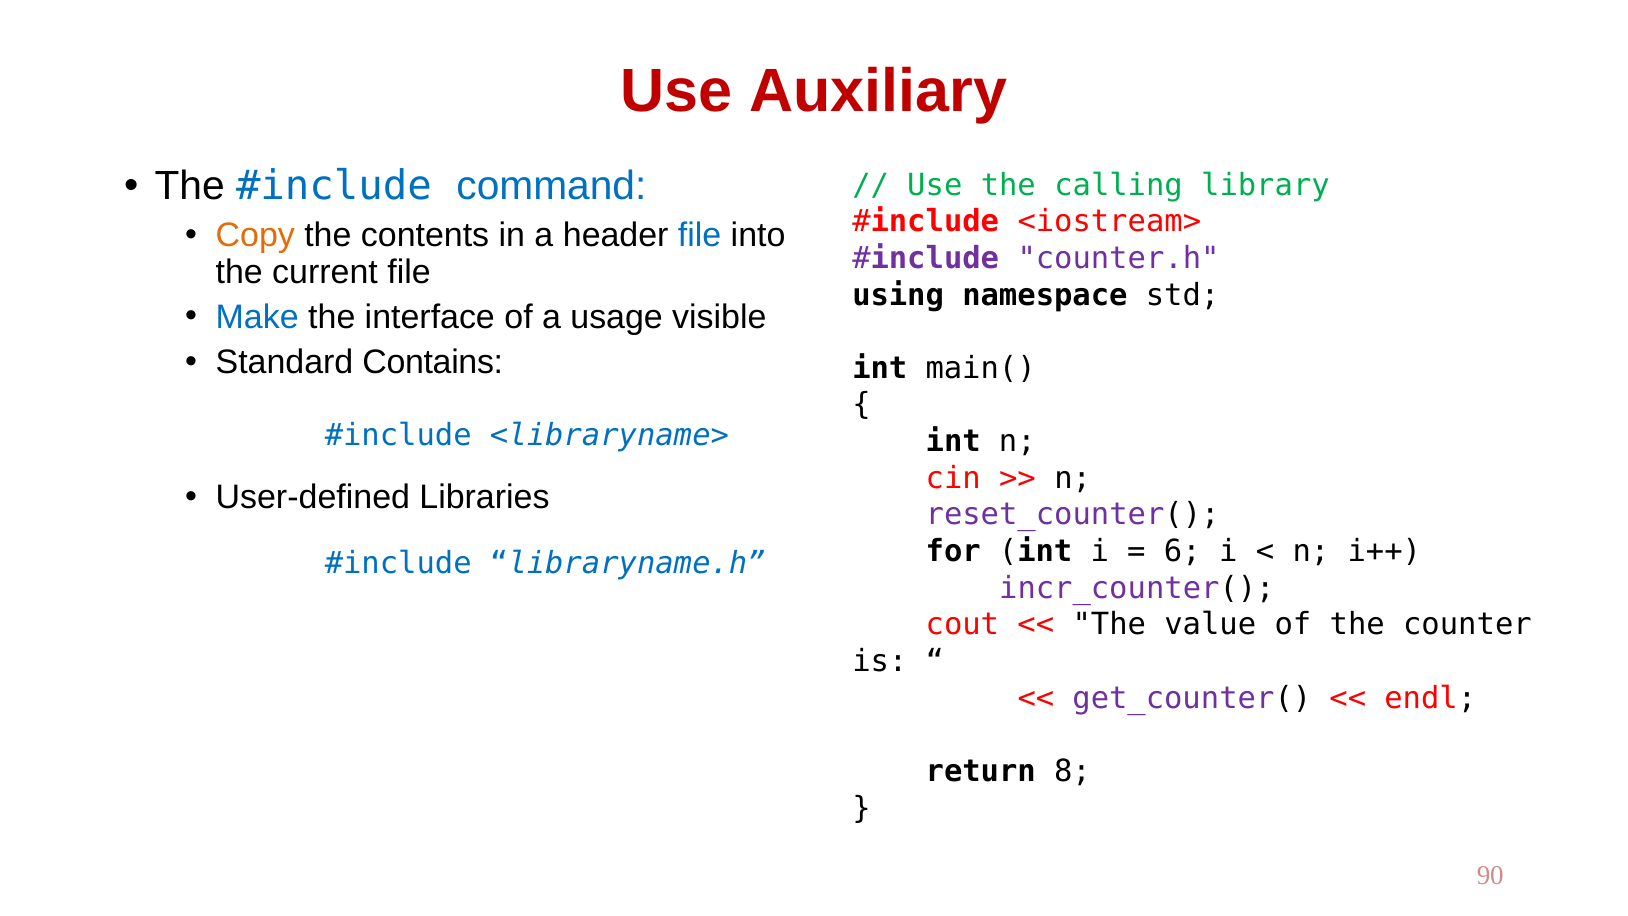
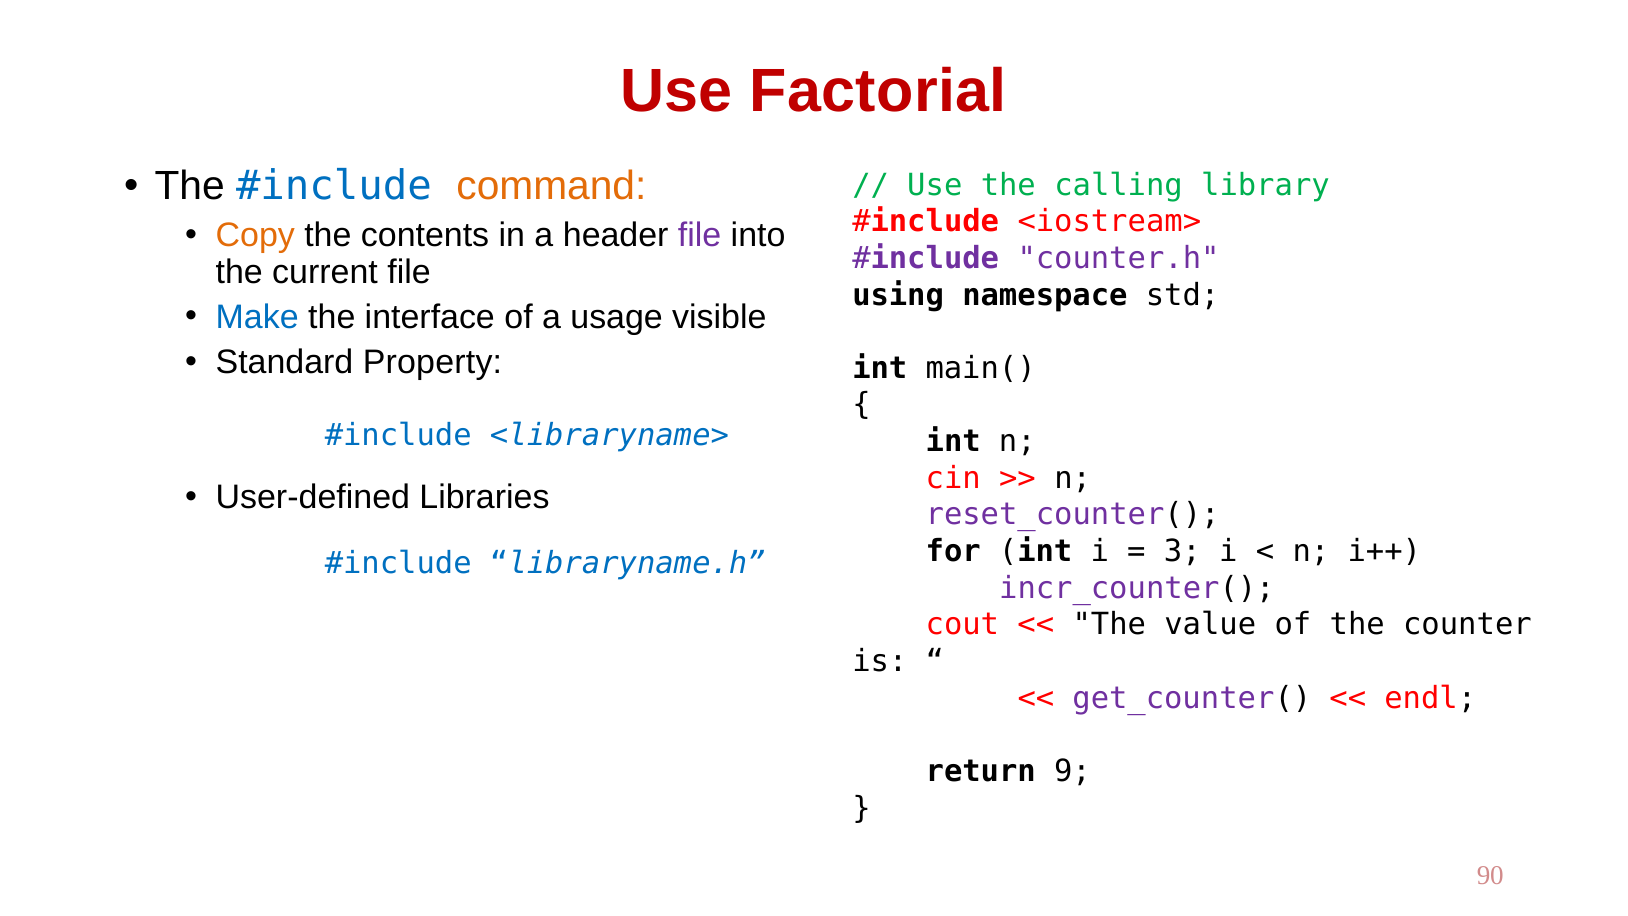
Auxiliary: Auxiliary -> Factorial (878, 91)
command colour: blue -> orange (551, 186)
file colour: blue -> purple (700, 235)
Contains: Contains -> Property (432, 362)
6: 6 -> 3 (1182, 551)
8: 8 -> 9 (1072, 771)
